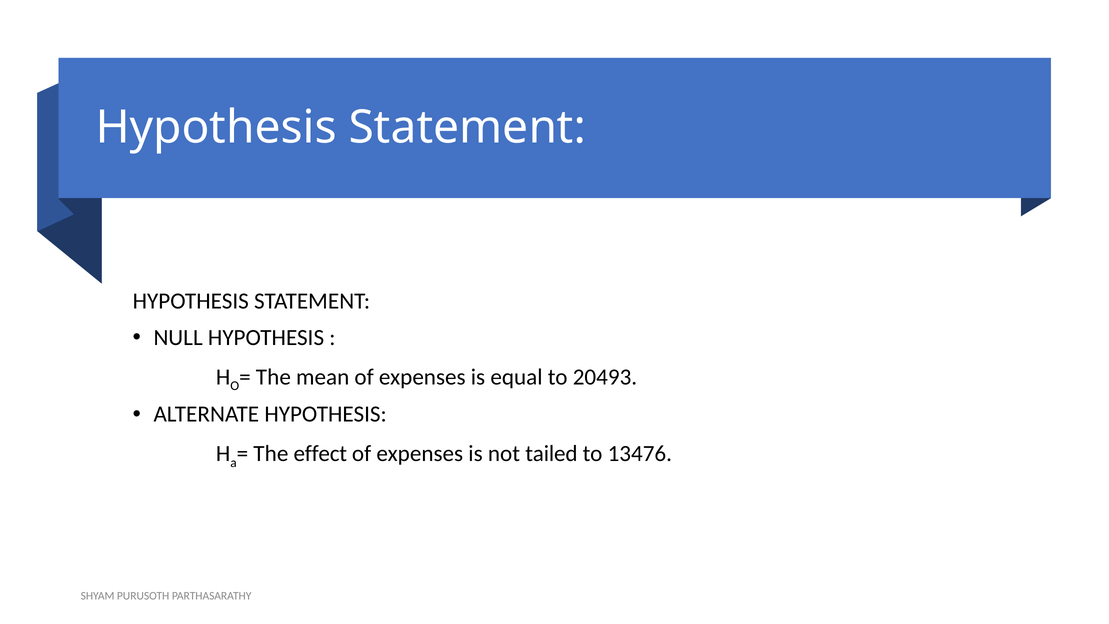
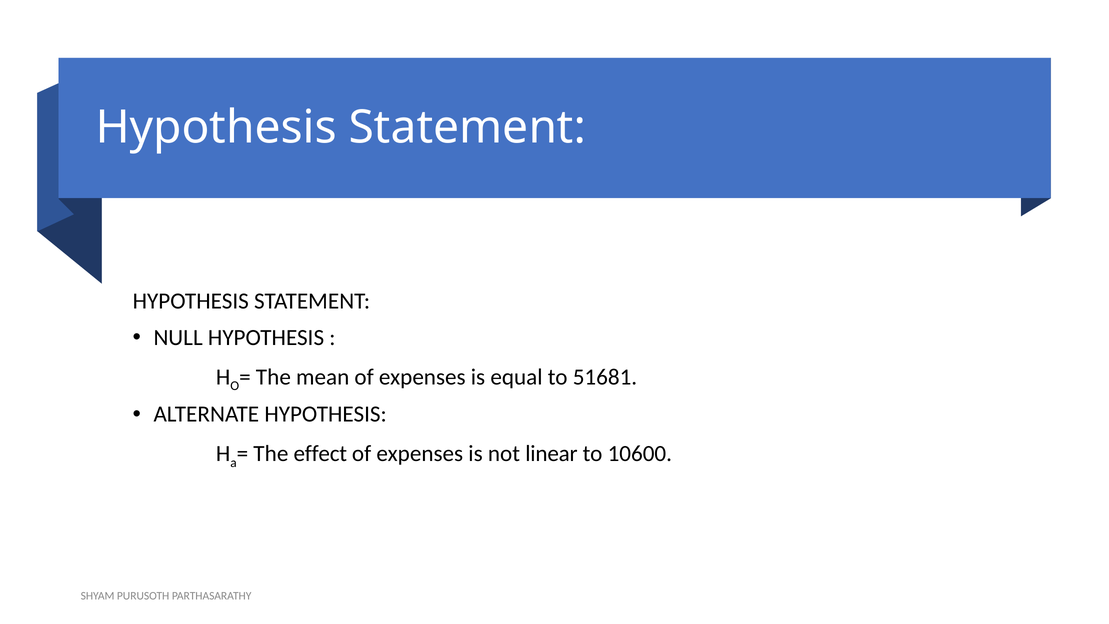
20493: 20493 -> 51681 (605, 377)
tailed: tailed -> linear (551, 453)
13476: 13476 -> 10600 (640, 453)
